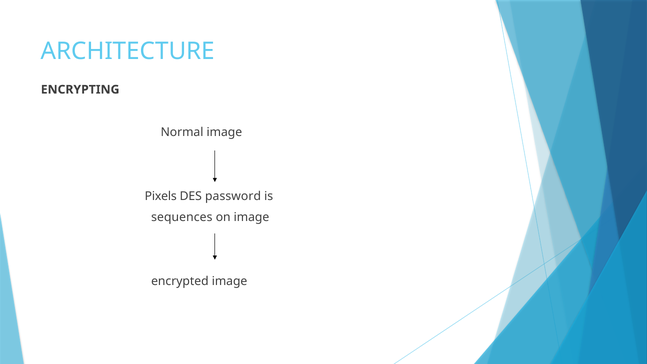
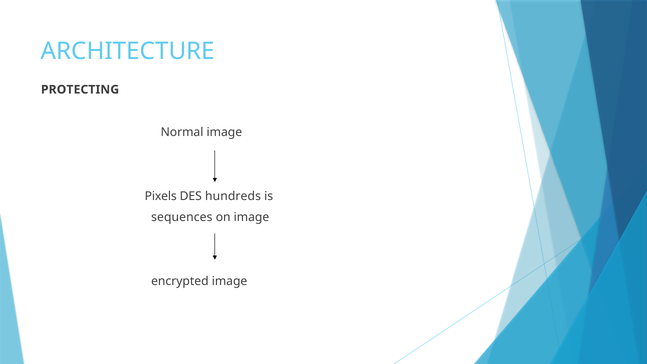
ENCRYPTING: ENCRYPTING -> PROTECTING (80, 90)
password: password -> hundreds (233, 196)
